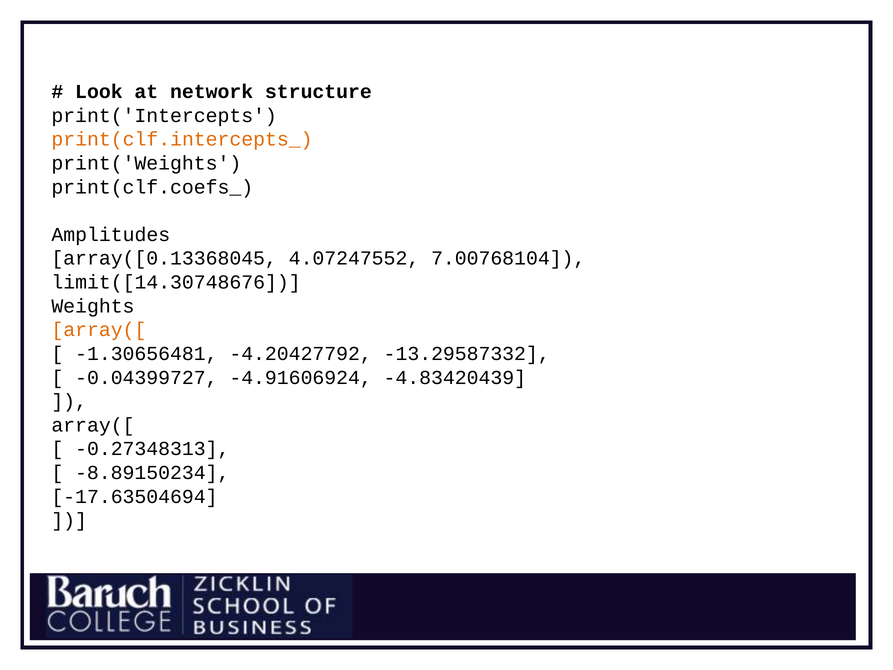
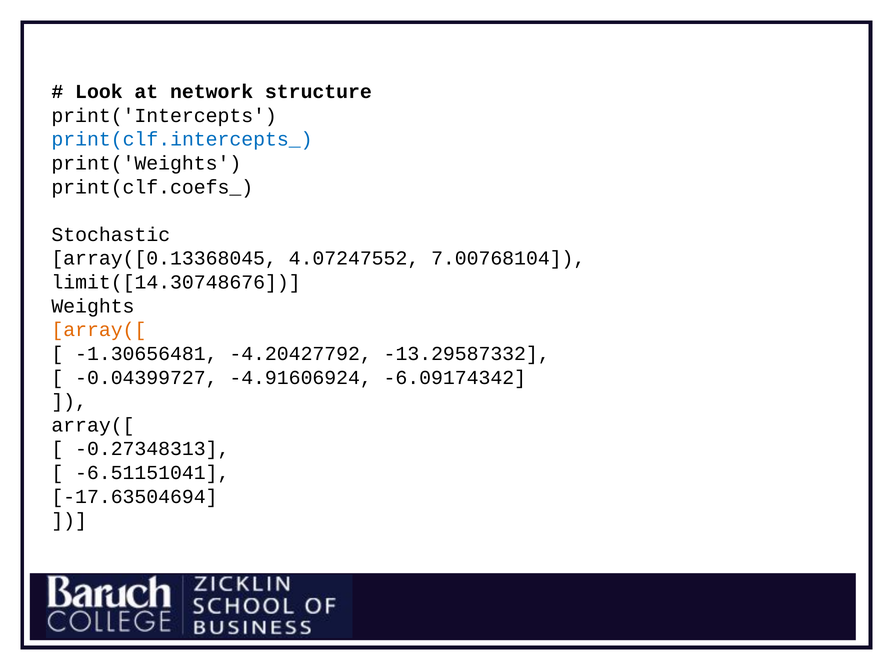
print(clf.intercepts_ colour: orange -> blue (182, 139)
Amplitudes: Amplitudes -> Stochastic (111, 235)
-4.83420439: -4.83420439 -> -6.09174342 (455, 377)
-8.89150234: -8.89150234 -> -6.51151041 (152, 473)
